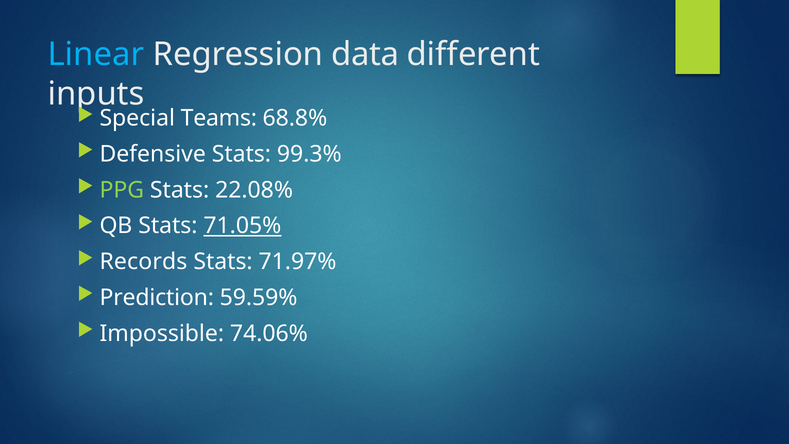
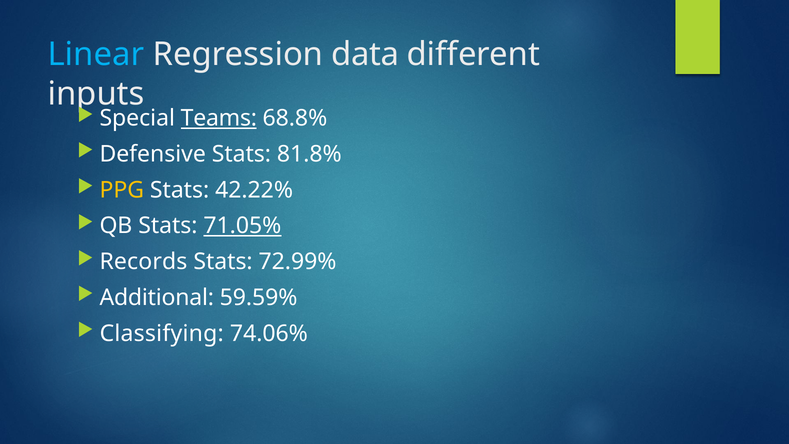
Teams underline: none -> present (219, 118)
99.3%: 99.3% -> 81.8% (309, 154)
PPG colour: light green -> yellow (122, 190)
22.08%: 22.08% -> 42.22% (254, 190)
71.97%: 71.97% -> 72.99% (298, 262)
Prediction: Prediction -> Additional (157, 298)
Impossible: Impossible -> Classifying (162, 333)
